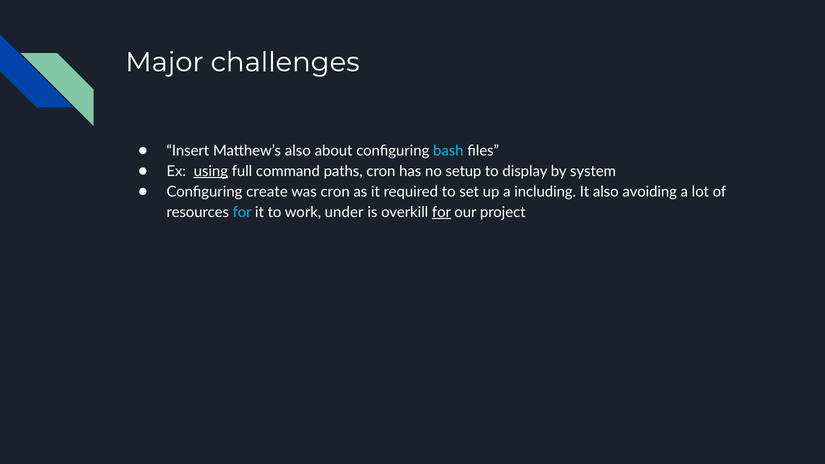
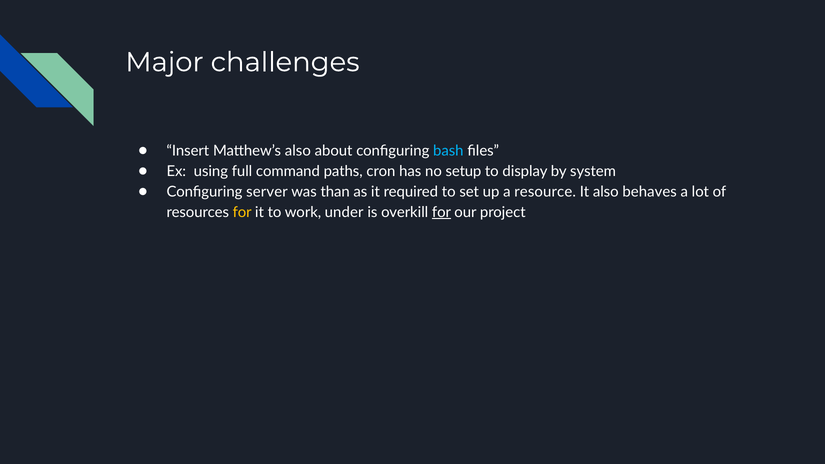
using underline: present -> none (211, 171)
create: create -> server (267, 192)
was cron: cron -> than (335, 192)
including: including -> resource (545, 192)
avoiding: avoiding -> behaves (650, 192)
for colour: light blue -> yellow (242, 212)
